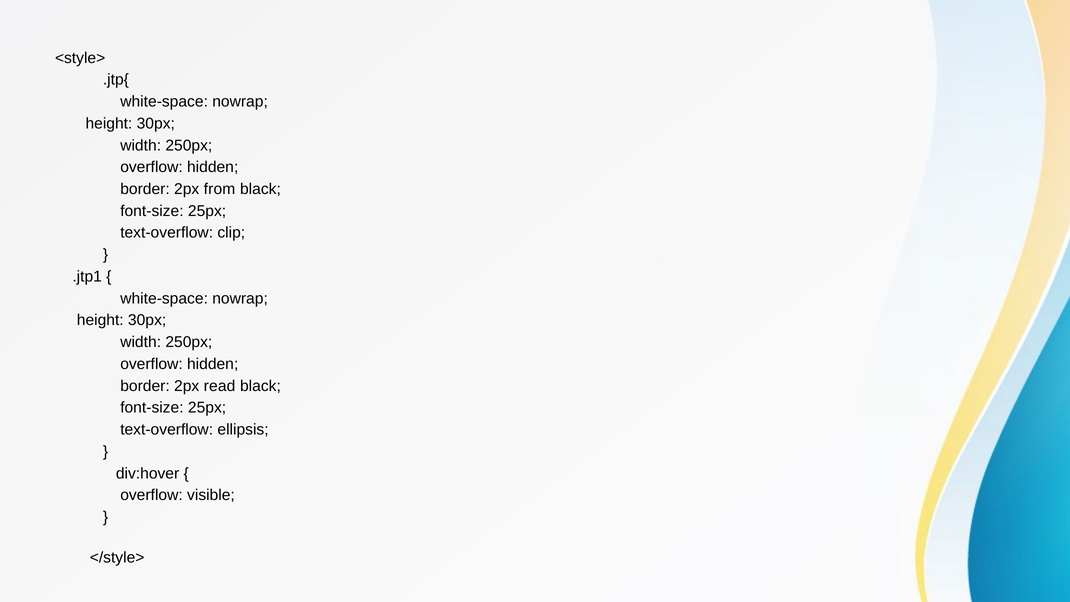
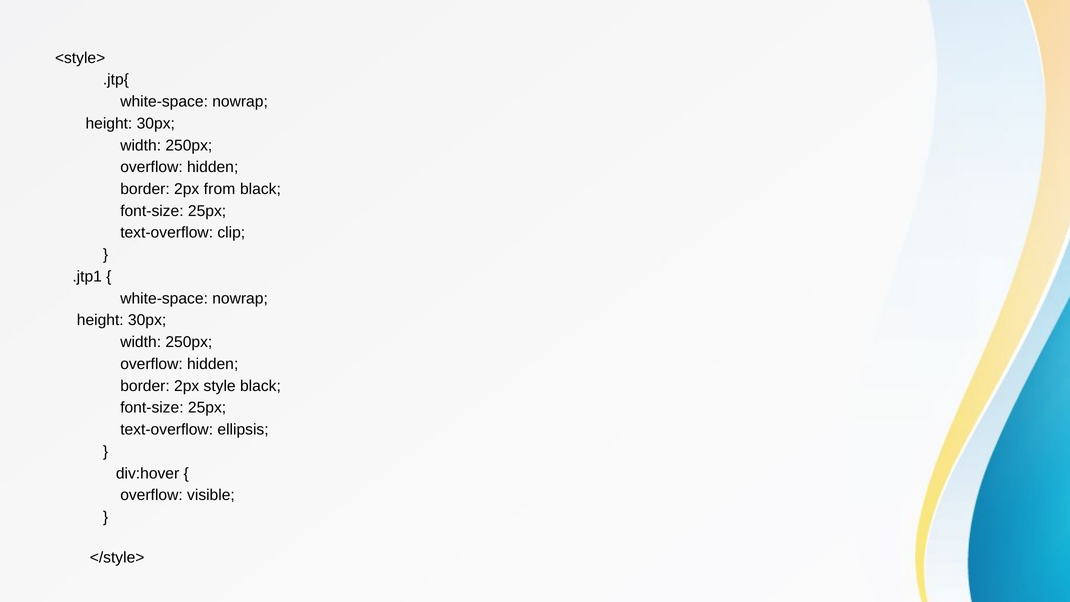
read: read -> style (220, 386)
